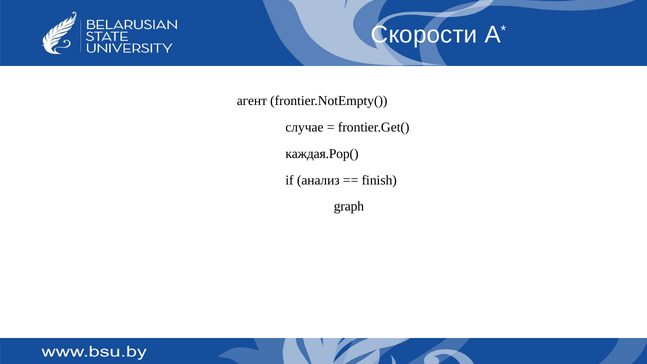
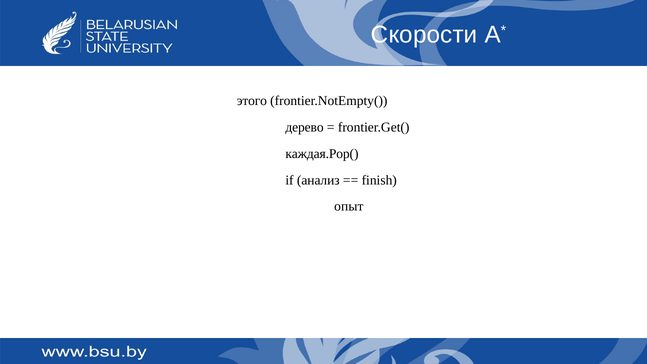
агент: агент -> этого (252, 101)
случае: случае -> дерево (305, 127)
graph: graph -> опыт (349, 206)
